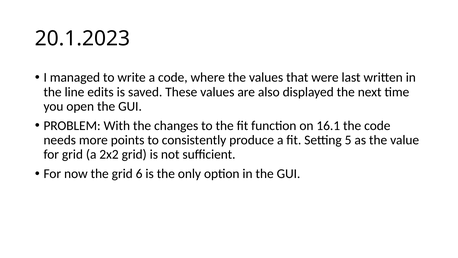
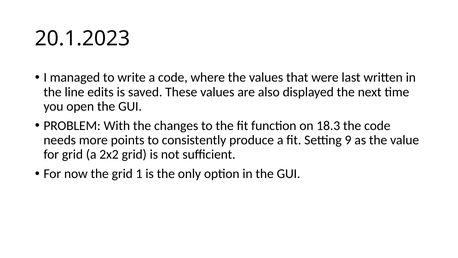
16.1: 16.1 -> 18.3 (328, 125)
5: 5 -> 9 (348, 140)
6: 6 -> 1 (139, 174)
